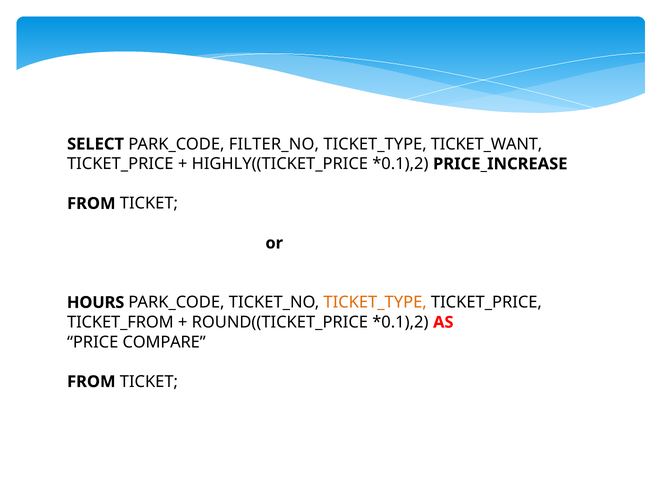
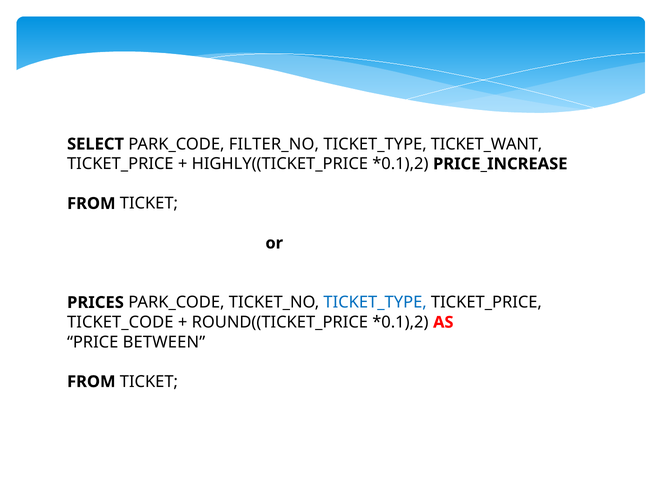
HOURS: HOURS -> PRICES (95, 303)
TICKET_TYPE colour: orange -> blue (375, 303)
TICKET_FROM: TICKET_FROM -> TICKET_CODE (120, 323)
COMPARE: COMPARE -> BETWEEN (164, 343)
